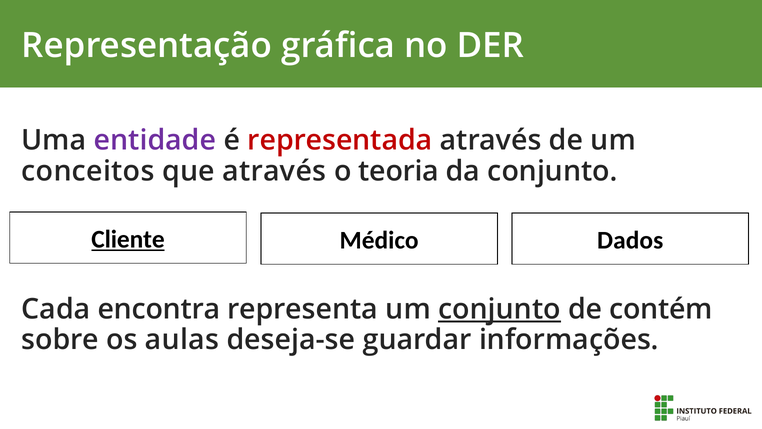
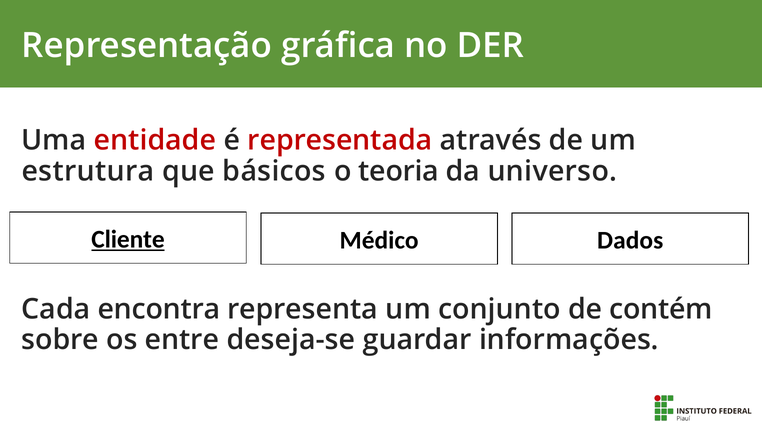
entidade colour: purple -> red (155, 140)
conceitos: conceitos -> estrutura (88, 171)
que através: através -> básicos (274, 171)
da conjunto: conjunto -> universo (552, 171)
conjunto underline: present -> none (499, 309)
aulas: aulas -> entre (182, 340)
